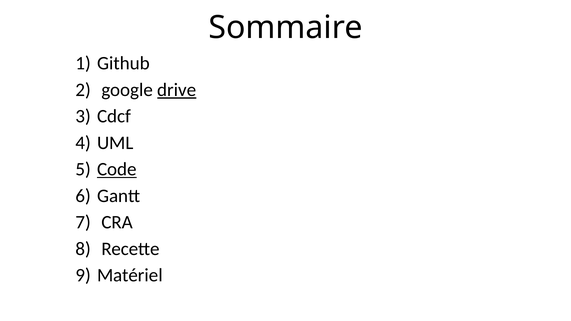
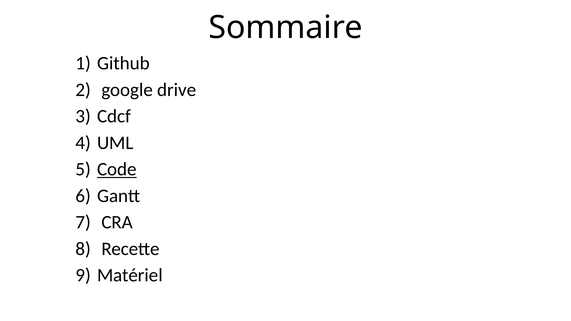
drive underline: present -> none (177, 90)
